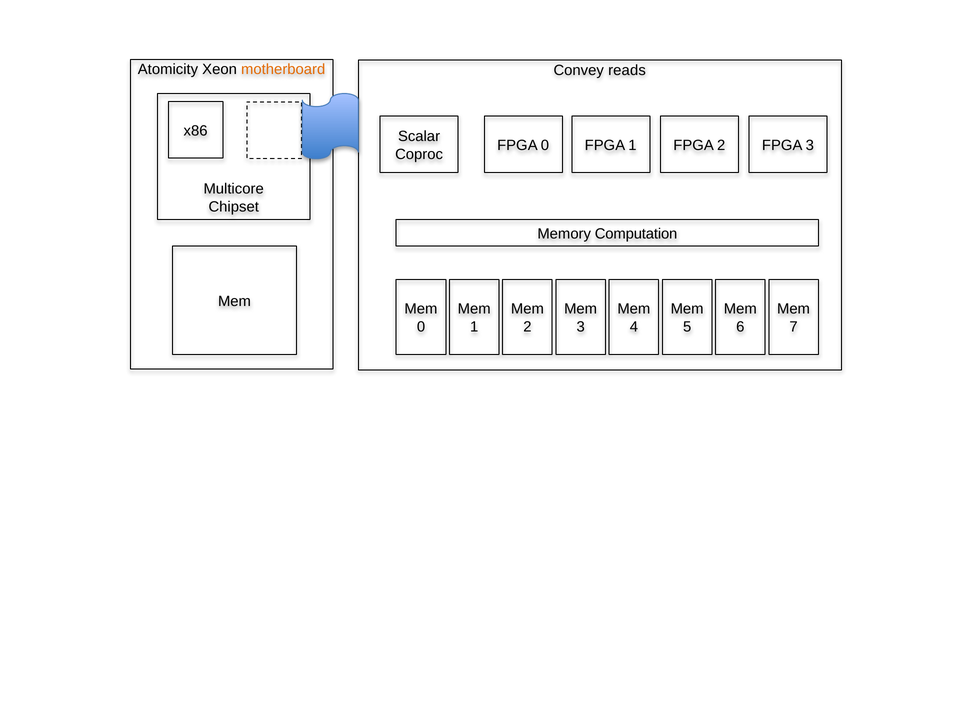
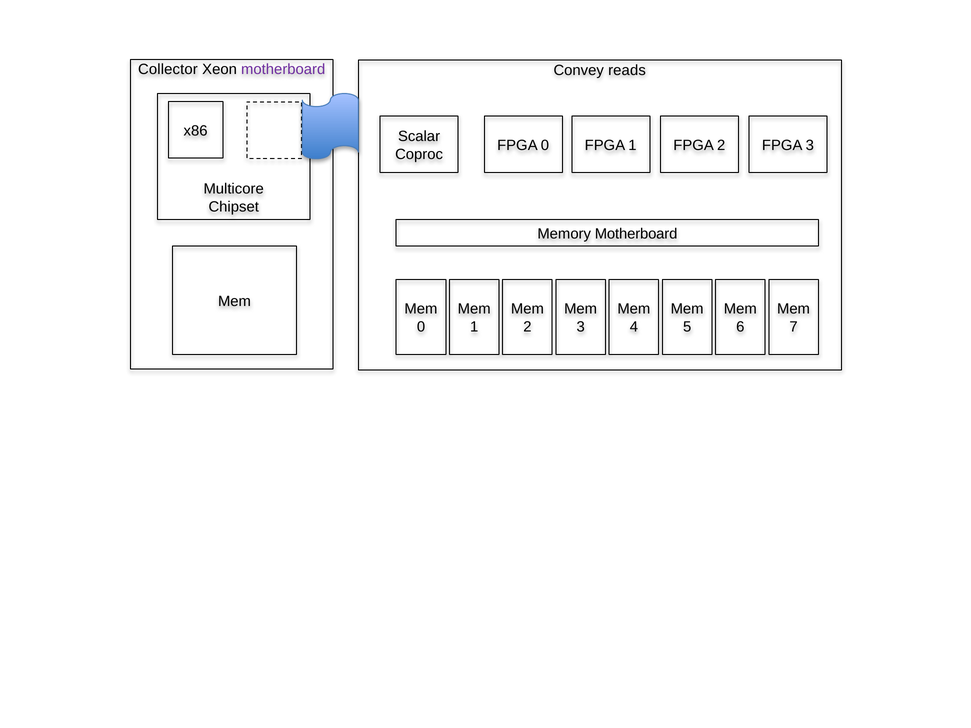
Atomicity: Atomicity -> Collector (168, 70)
motherboard colour: orange -> purple (283, 70)
Memory Computation: Computation -> Motherboard (636, 234)
